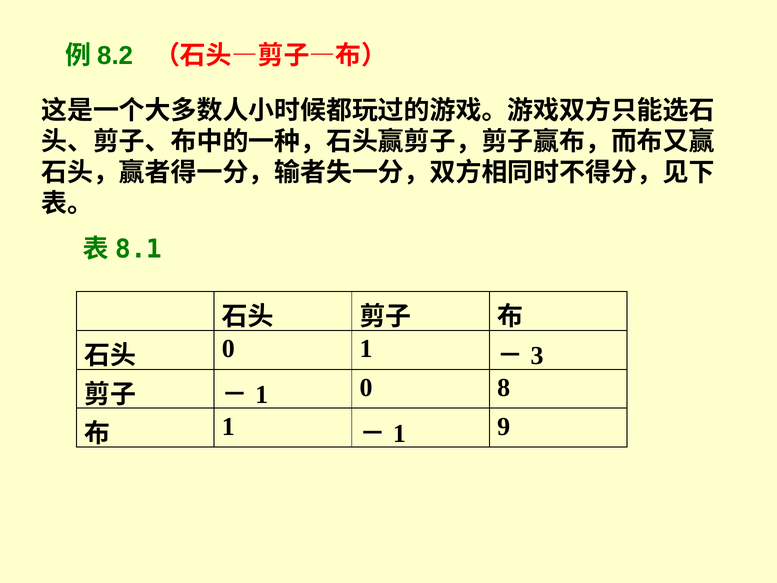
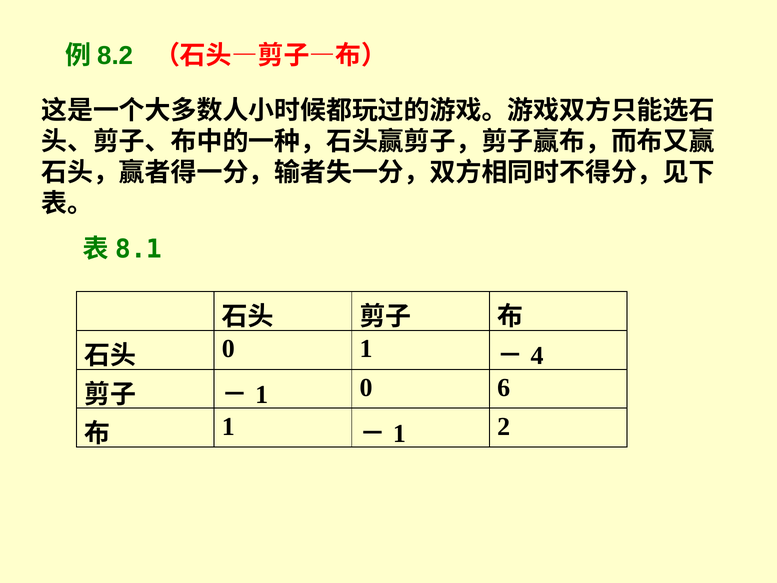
3: 3 -> 4 (537, 356)
8: 8 -> 6 (504, 388)
9: 9 -> 2 (504, 426)
